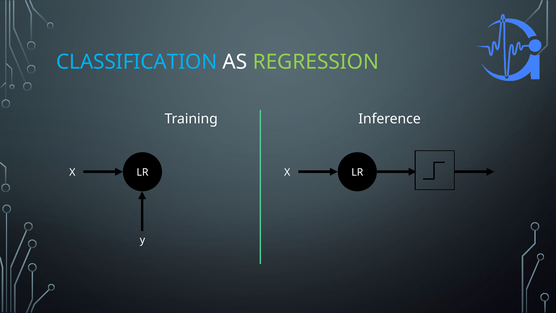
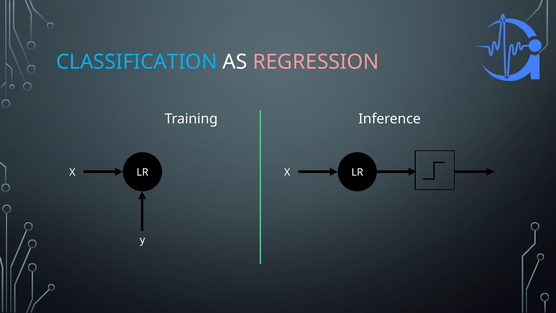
REGRESSION colour: light green -> pink (316, 62)
